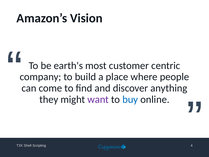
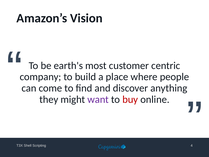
buy colour: blue -> red (130, 99)
